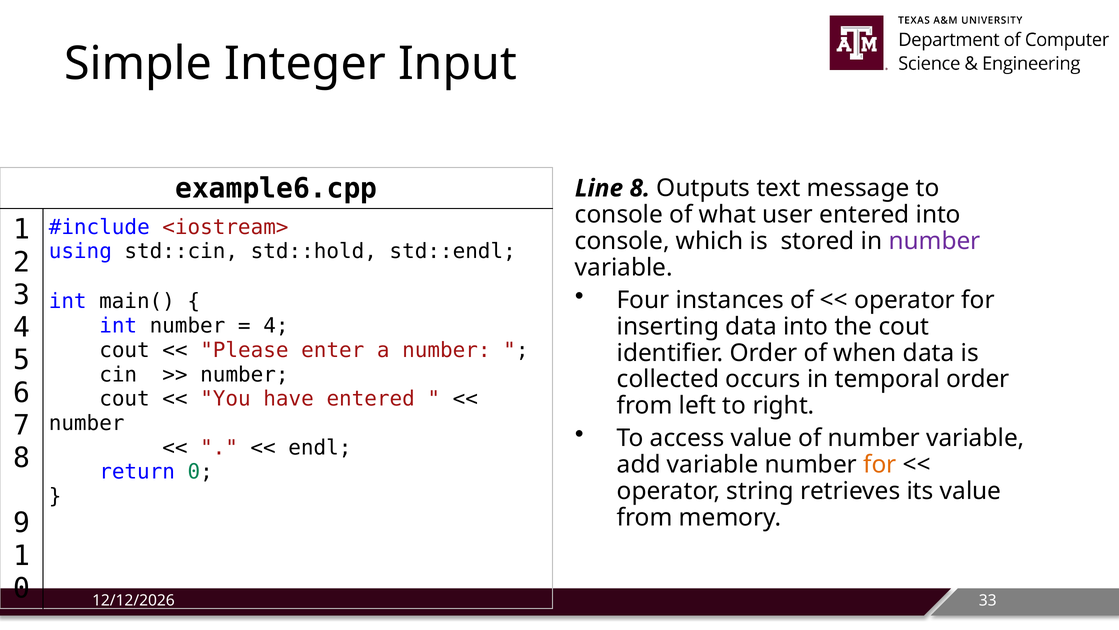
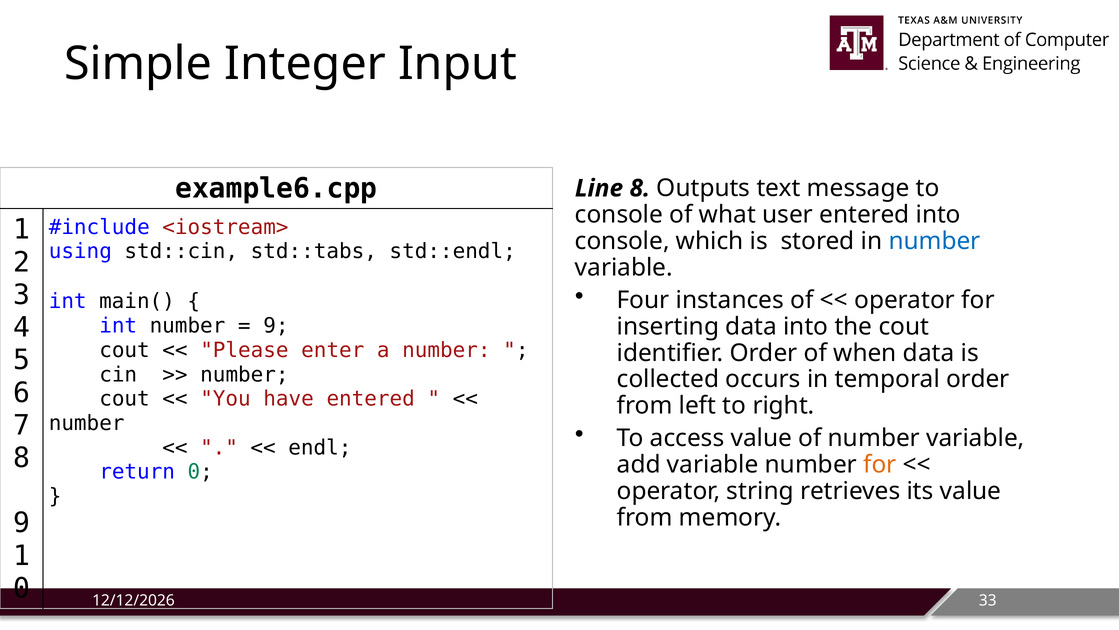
number colour: purple -> blue (935, 241)
std::hold: std::hold -> std::tabs (314, 251)
4: 4 -> 9 (276, 326)
